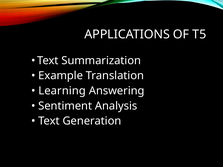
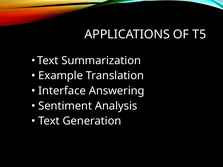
Learning: Learning -> Interface (62, 91)
